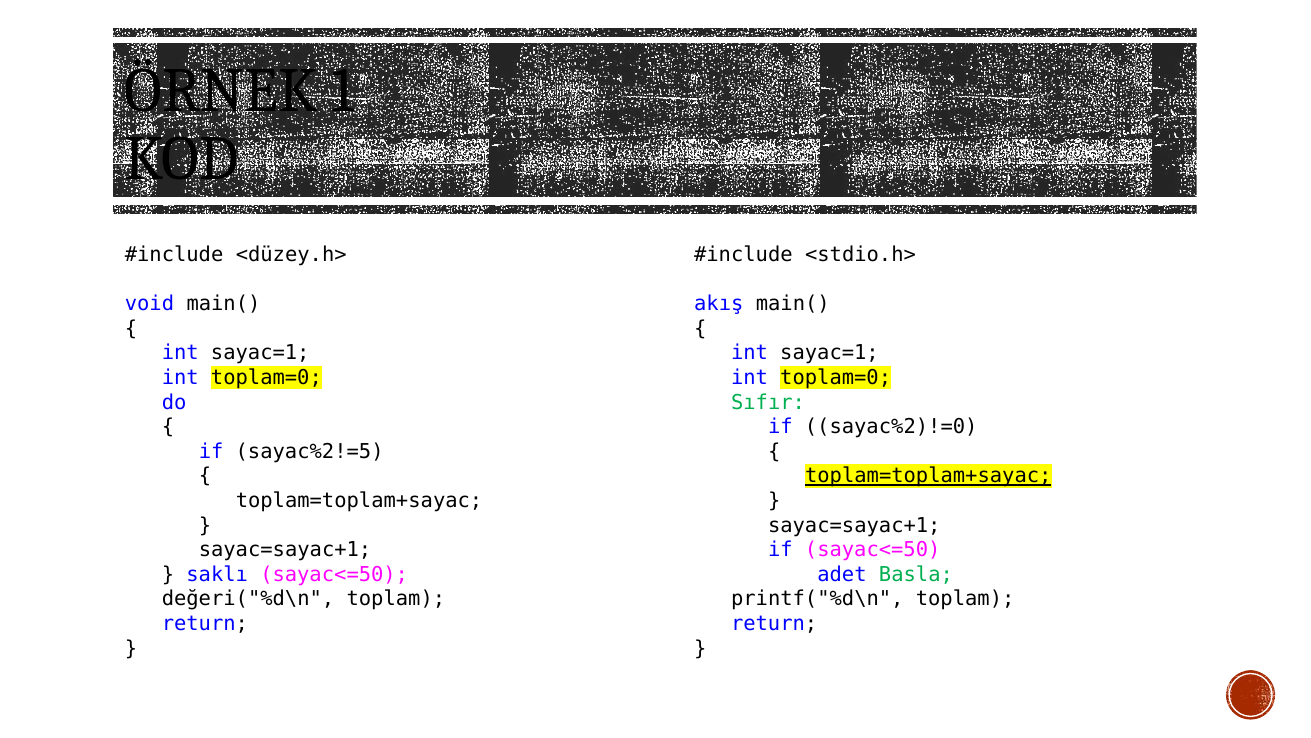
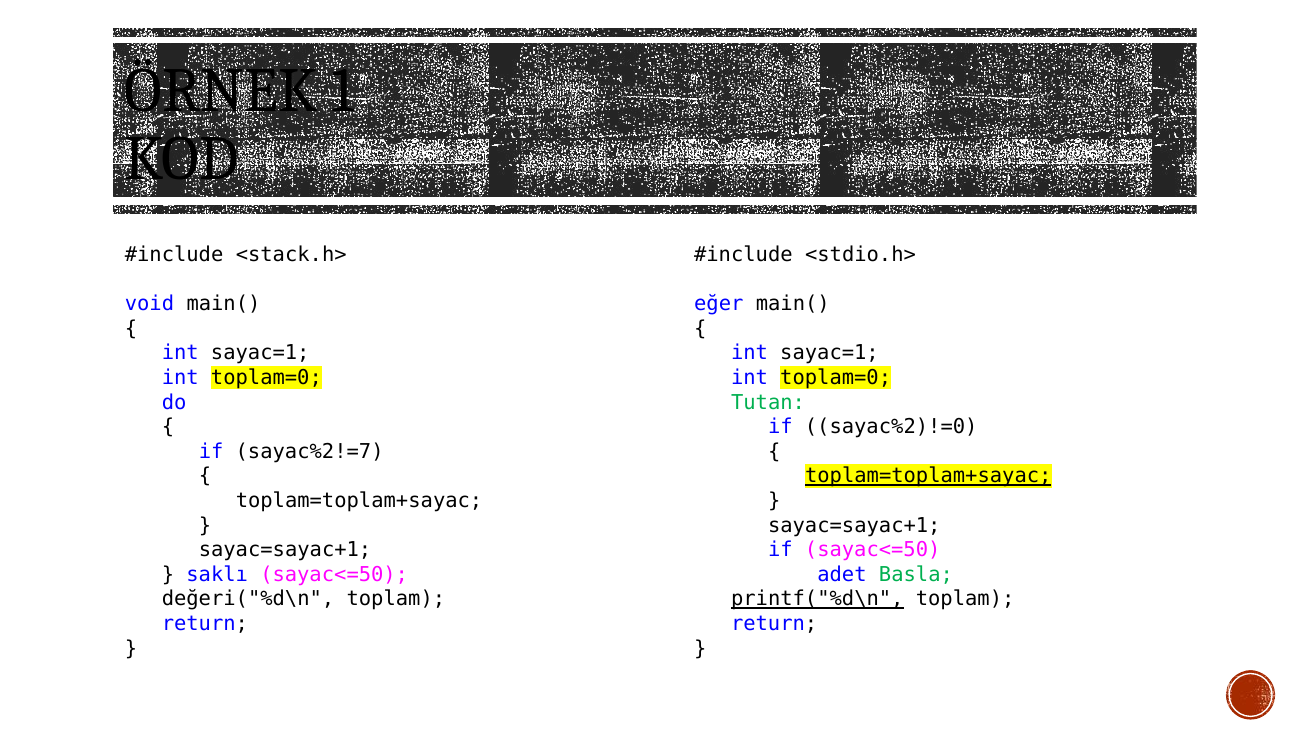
<düzey.h>: <düzey.h> -> <stack.h> (291, 255)
akış: akış -> eğer (719, 304)
Sıfır: Sıfır -> Tutan (768, 402)
sayac%2!=5: sayac%2!=5 -> sayac%2!=7 (310, 451)
printf("%d\n underline: none -> present (817, 599)
